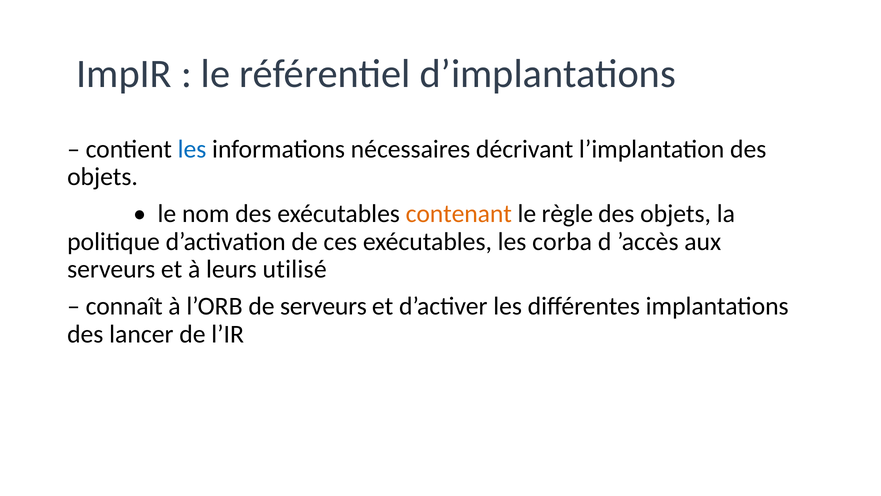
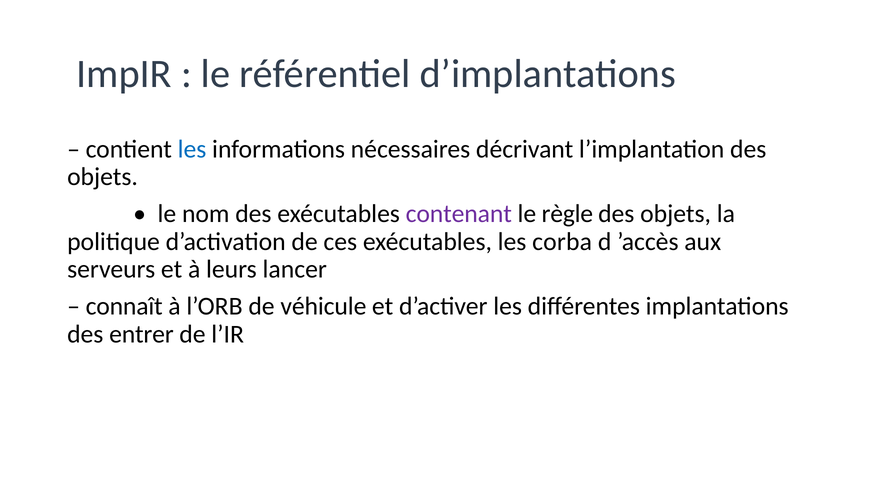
contenant colour: orange -> purple (459, 214)
utilisé: utilisé -> lancer (295, 269)
de serveurs: serveurs -> véhicule (323, 306)
lancer: lancer -> entrer (141, 334)
